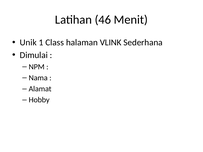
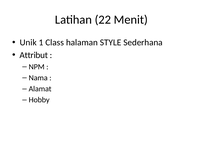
46: 46 -> 22 (103, 20)
VLINK: VLINK -> STYLE (111, 43)
Dimulai: Dimulai -> Attribut (34, 55)
